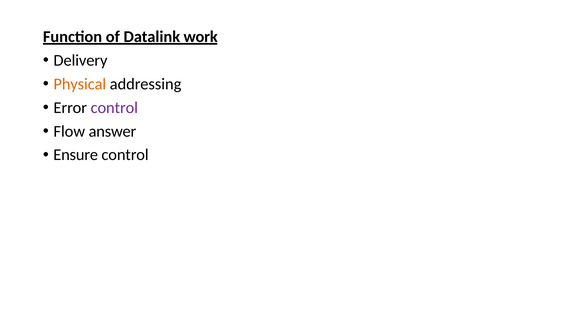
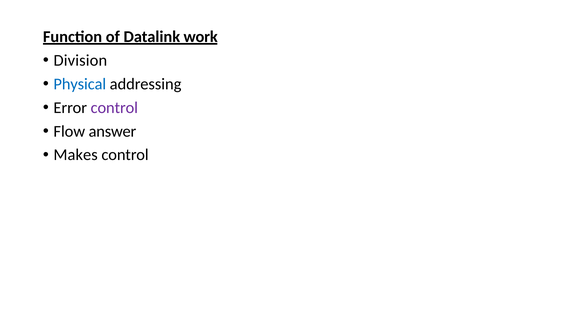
Delivery: Delivery -> Division (80, 60)
Physical colour: orange -> blue (80, 84)
Ensure: Ensure -> Makes (76, 155)
